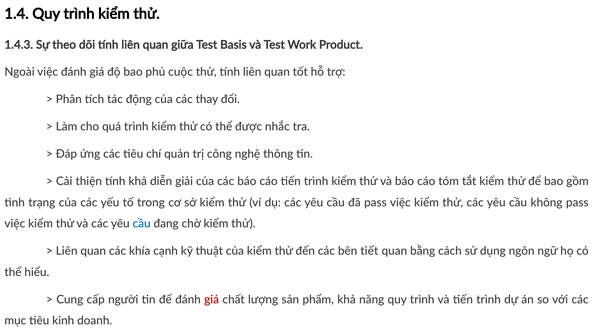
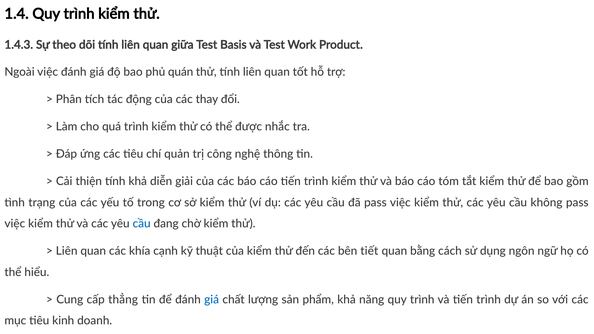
cuộc: cuộc -> quán (181, 72)
người: người -> thẳng (123, 300)
giá colour: red -> blue (212, 300)
